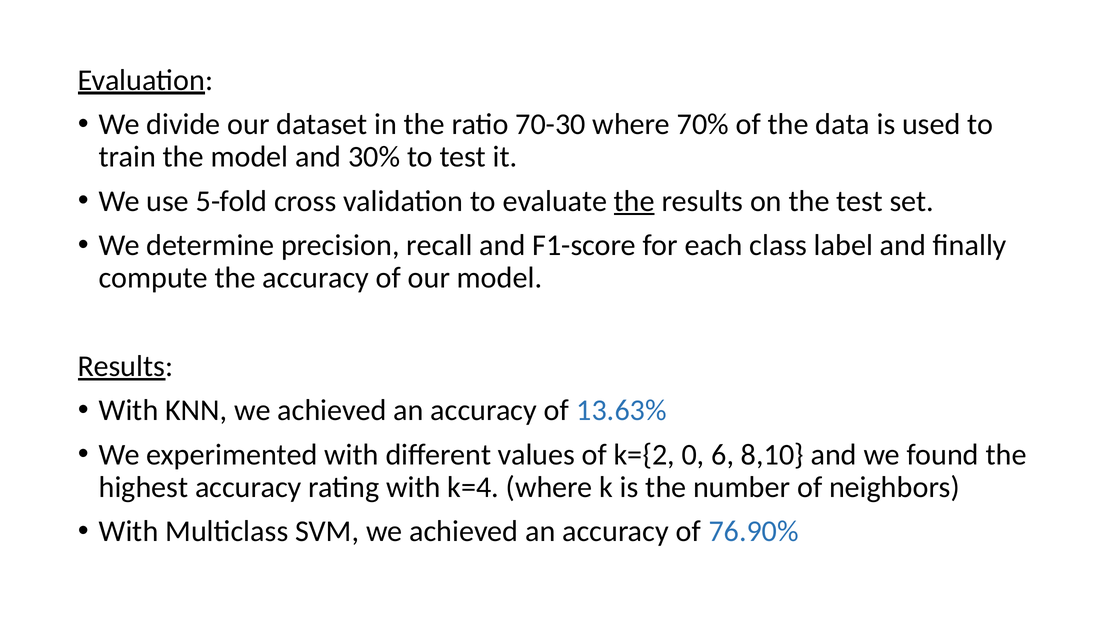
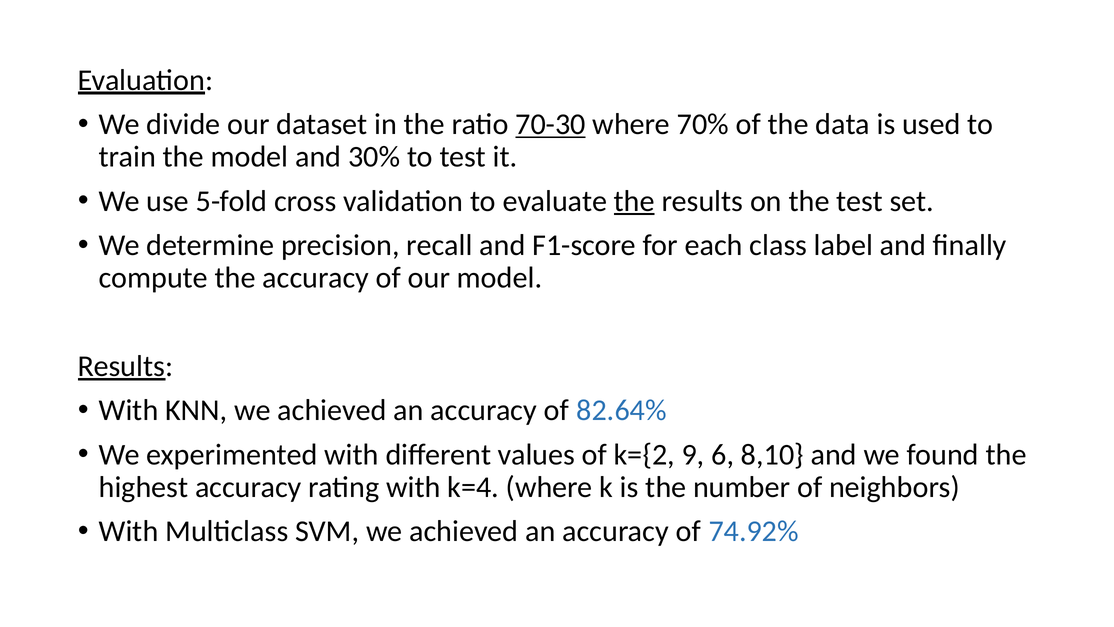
70-30 underline: none -> present (550, 124)
13.63%: 13.63% -> 82.64% (621, 410)
0: 0 -> 9 (693, 454)
76.90%: 76.90% -> 74.92% (754, 531)
